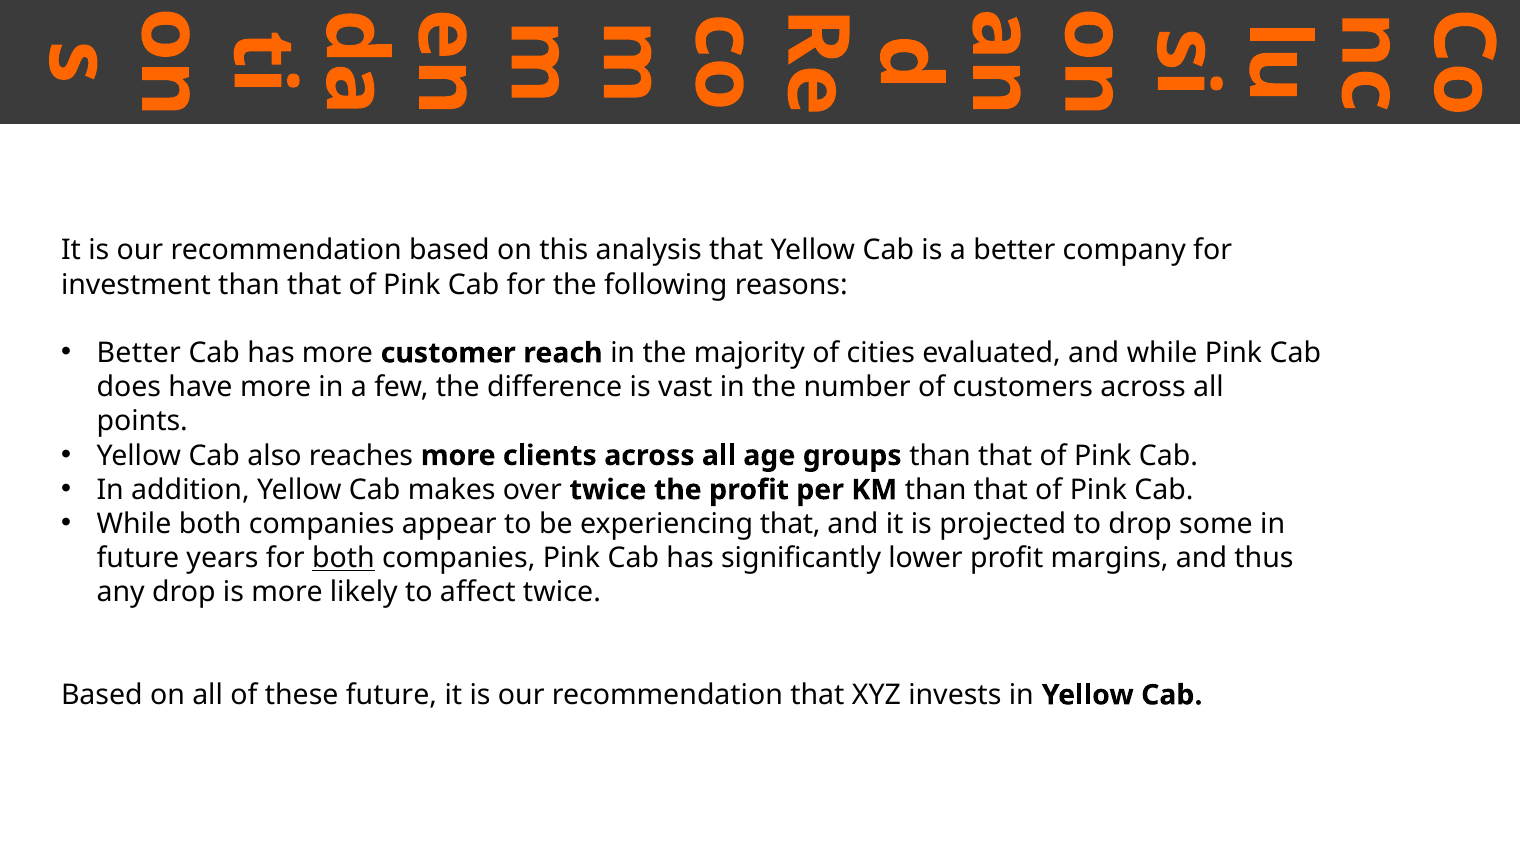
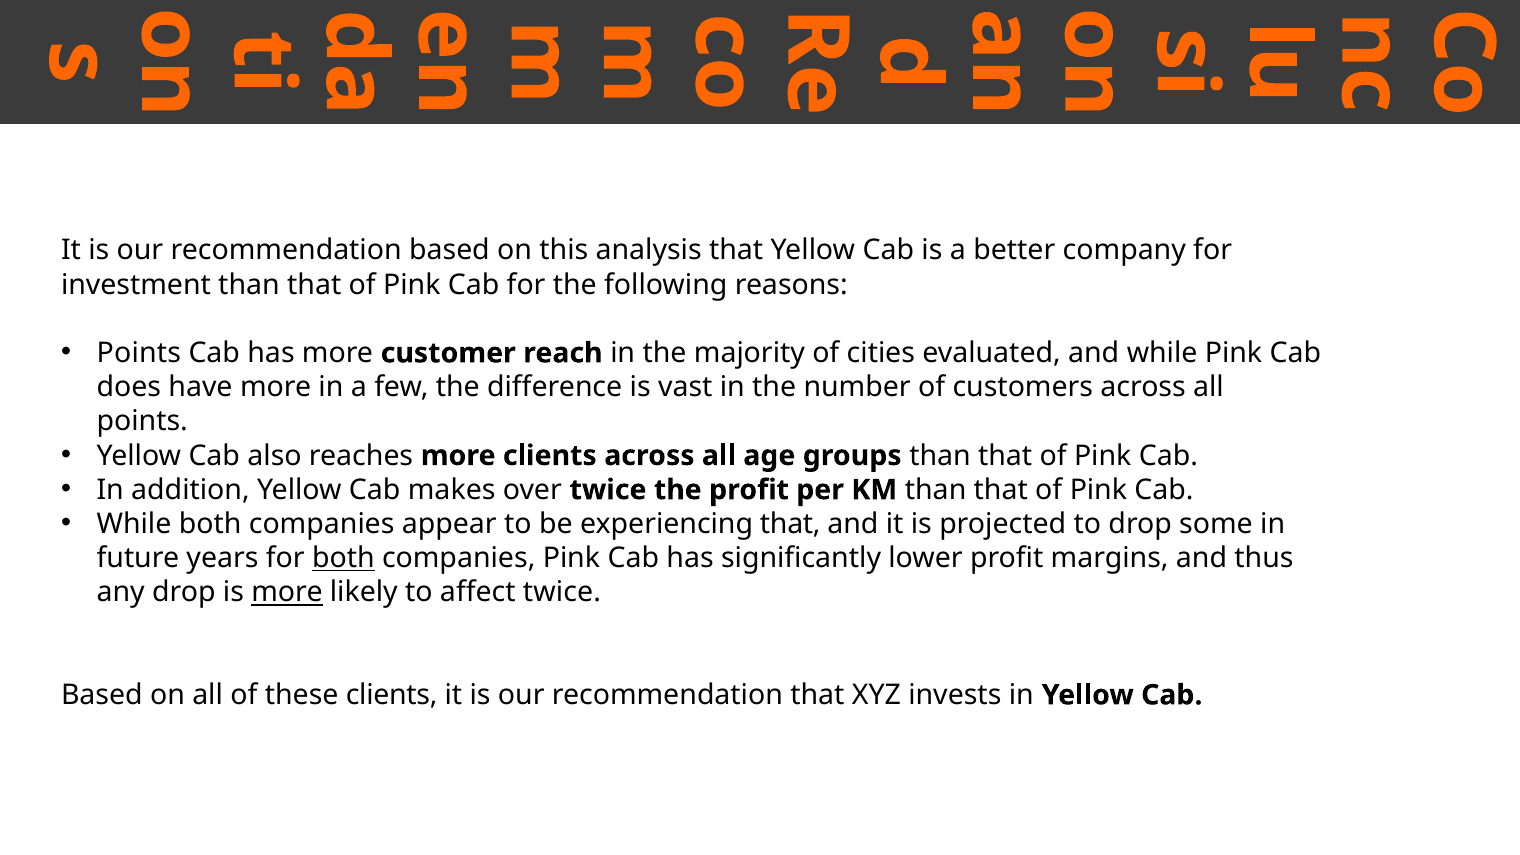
Better: Better -> Points (139, 353)
more underline: none -> present (287, 592)
these future: future -> clients (392, 695)
